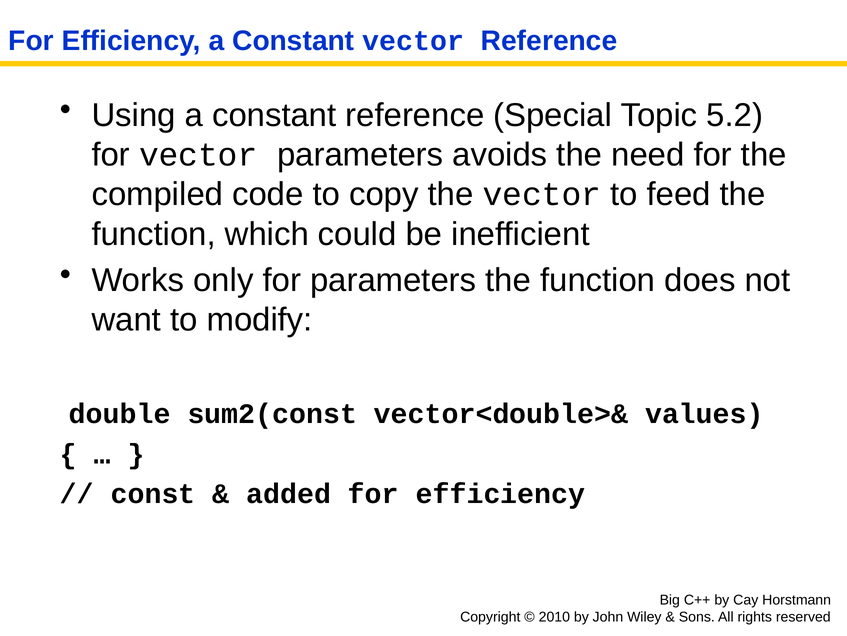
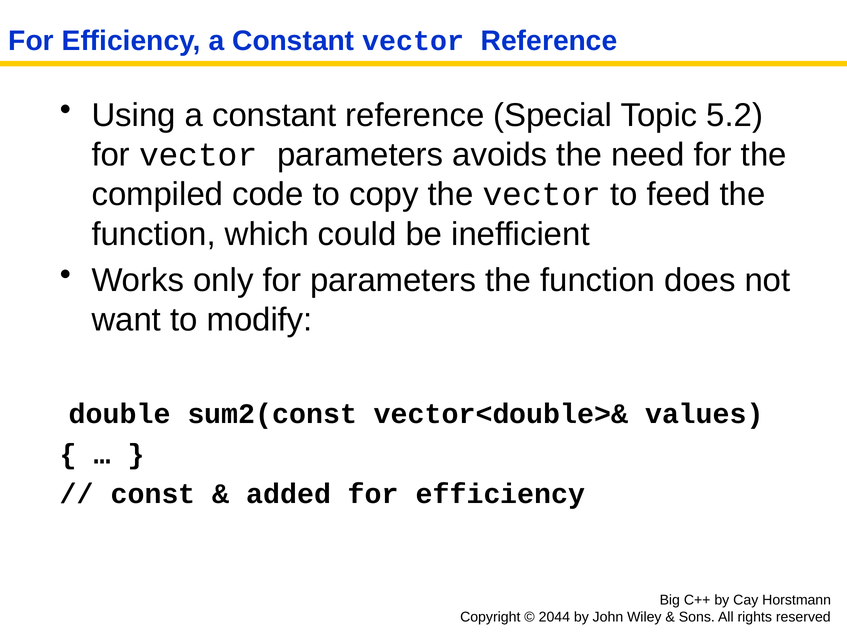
2010: 2010 -> 2044 (554, 616)
